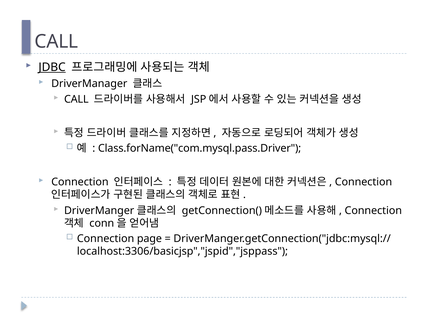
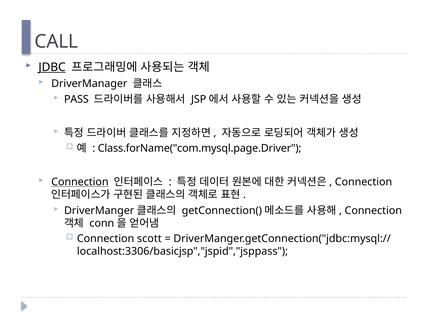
CALL: CALL -> PASS (76, 99)
Class.forName("com.mysql.pass.Driver: Class.forName("com.mysql.pass.Driver -> Class.forName("com.mysql.page.Driver (200, 148)
Connection underline: none -> present (80, 182)
page: page -> scott (149, 239)
